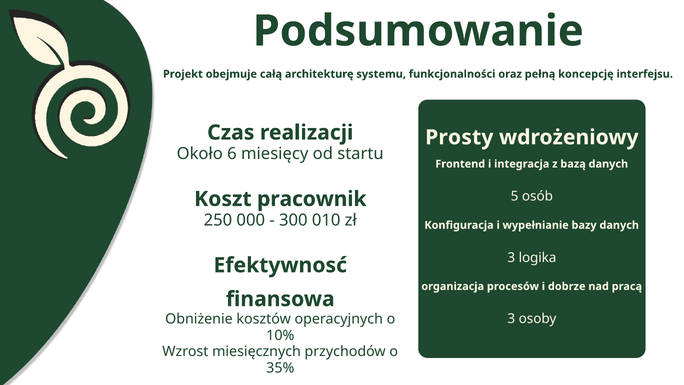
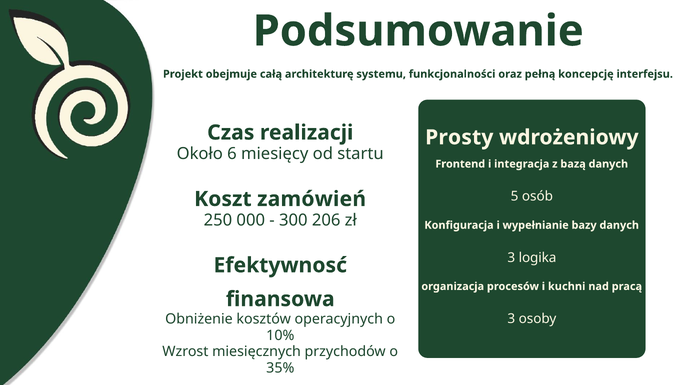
pracownik: pracownik -> zamówień (312, 199)
010: 010 -> 206 (326, 220)
dobrze: dobrze -> kuchni (567, 286)
